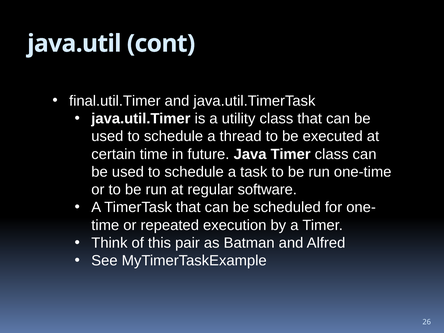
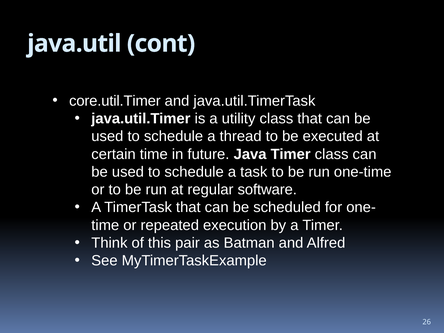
final.util.Timer: final.util.Timer -> core.util.Timer (115, 101)
